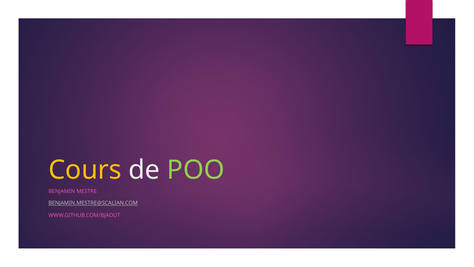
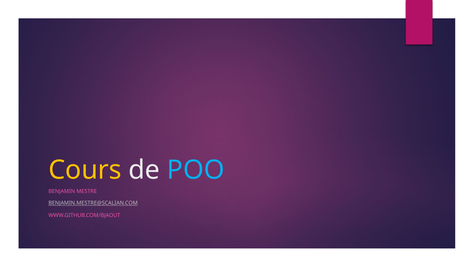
POO colour: light green -> light blue (196, 170)
